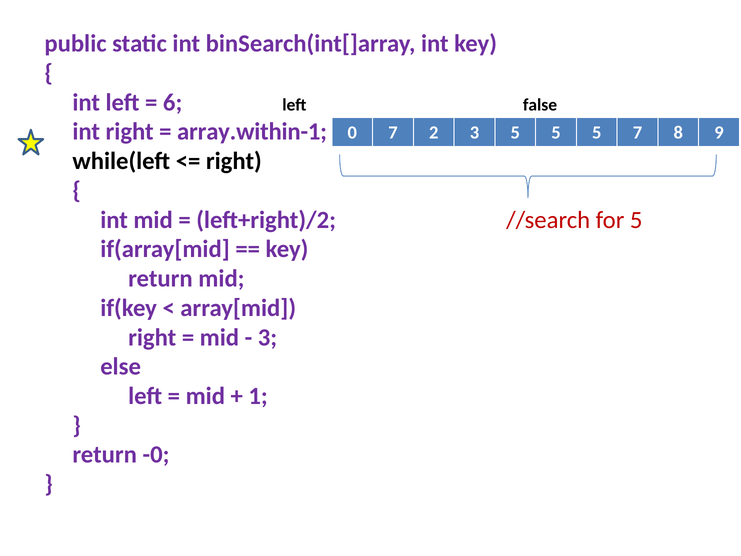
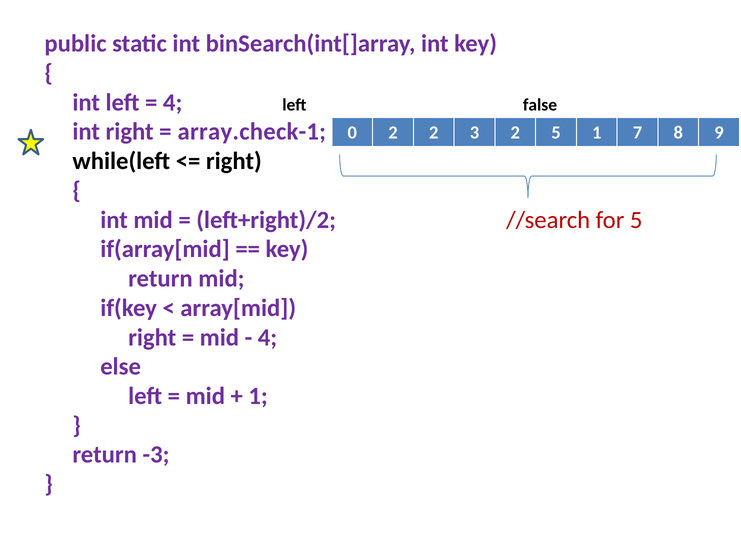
6: 6 -> 4 (173, 102)
array.within-1: array.within-1 -> array.check-1 (252, 132)
0 7: 7 -> 2 (393, 133)
3 5: 5 -> 2 (515, 133)
5: 5 -> 1 (597, 133)
3: 3 -> 4 (267, 337)
-0: -0 -> -3 (156, 455)
